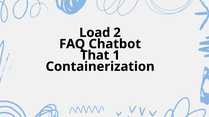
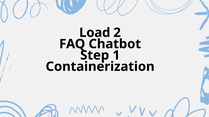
That: That -> Step (95, 56)
